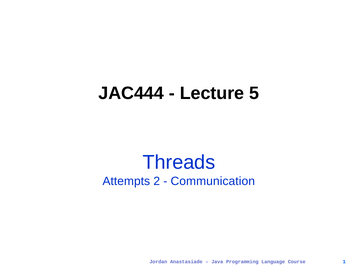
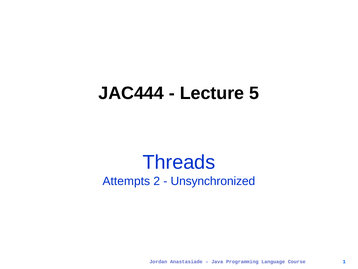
Communication: Communication -> Unsynchronized (213, 181)
